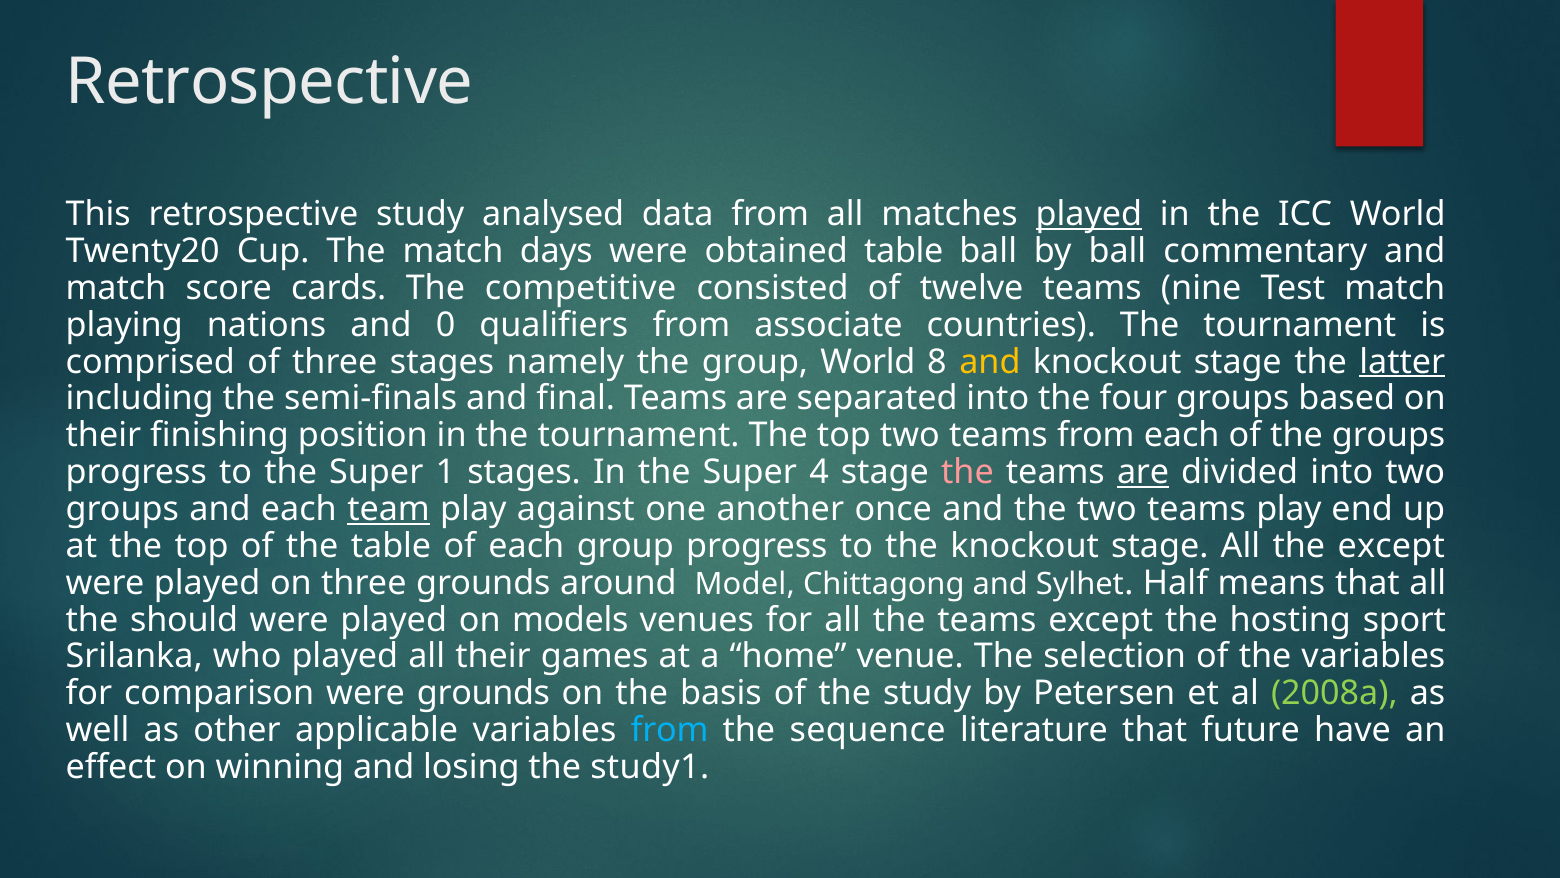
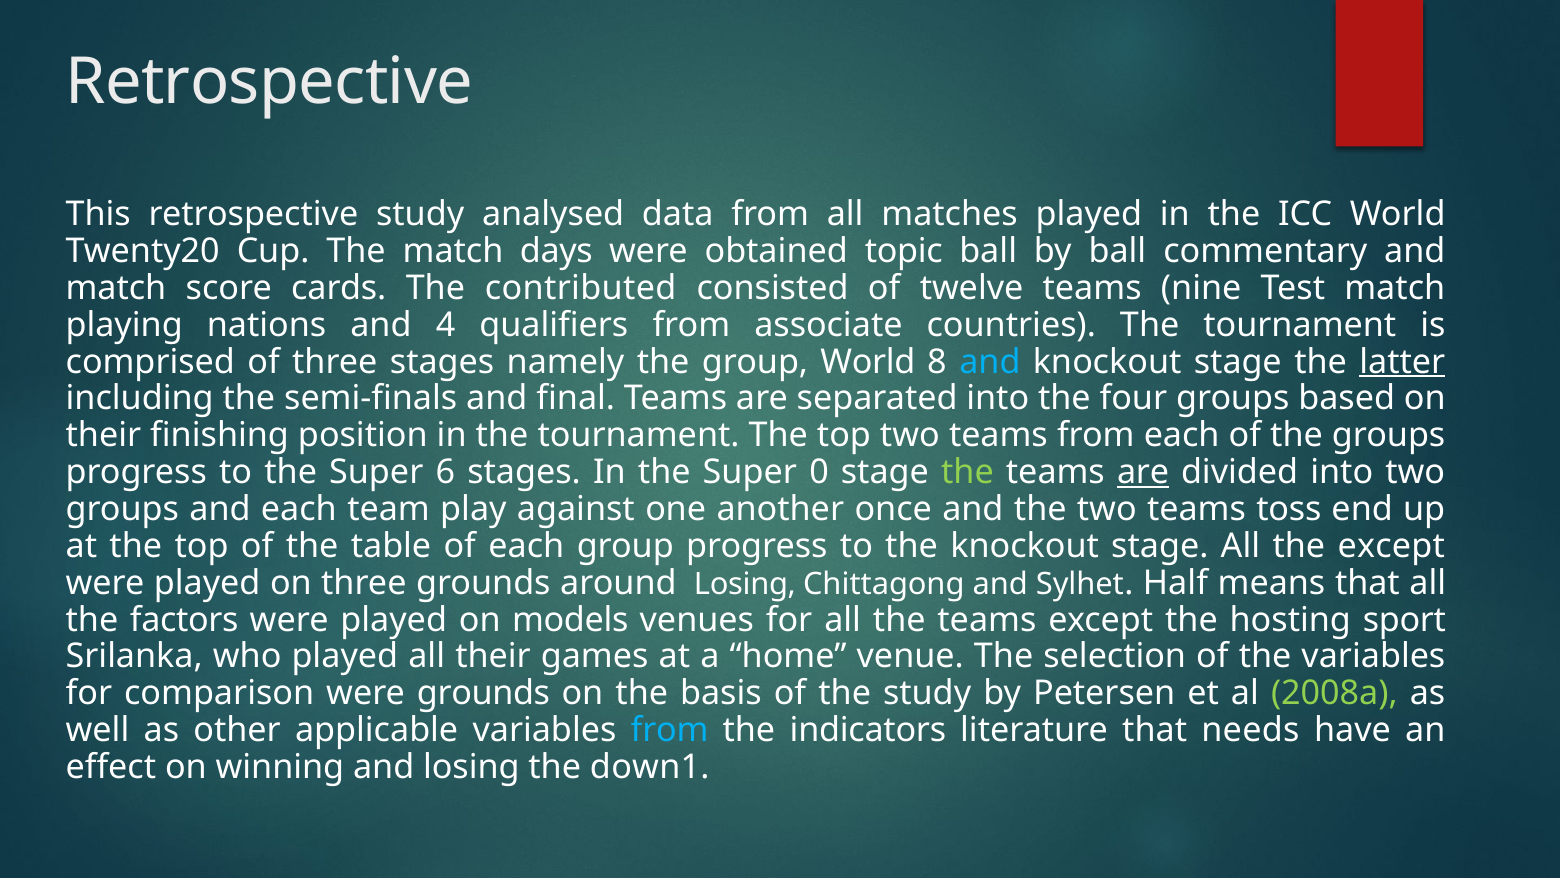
played underline: present -> none (1089, 214)
obtained table: table -> topic (904, 251)
competitive: competitive -> contributed (581, 288)
0: 0 -> 4 (446, 325)
and colour: yellow -> light blue (990, 362)
1: 1 -> 6 (445, 472)
4: 4 -> 0 (819, 472)
the colour: pink -> light green (967, 472)
team underline: present -> none (389, 509)
teams play: play -> toss (1289, 509)
around Model: Model -> Losing (745, 584)
should: should -> factors (184, 619)
sequence: sequence -> indicators (868, 730)
future: future -> needs (1250, 730)
study1: study1 -> down1 (650, 767)
